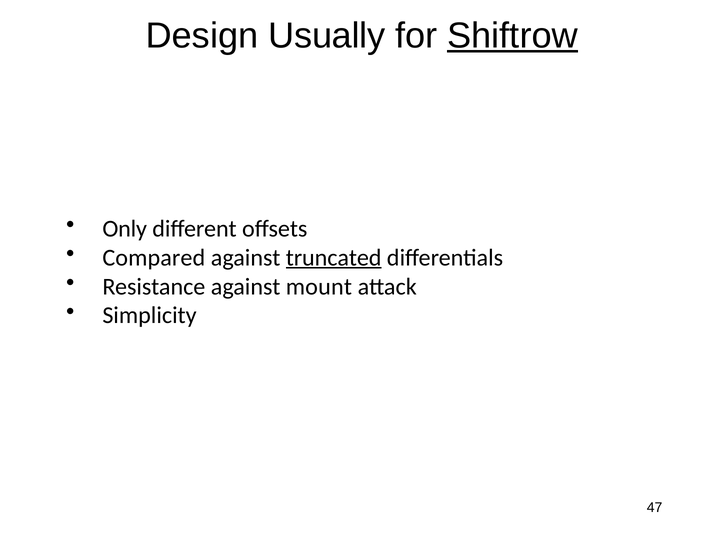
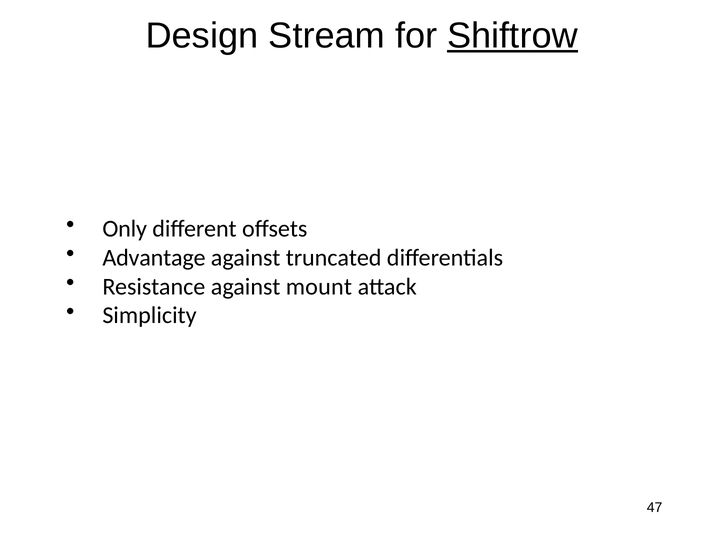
Usually: Usually -> Stream (327, 36)
Compared: Compared -> Advantage (154, 258)
truncated underline: present -> none (334, 258)
